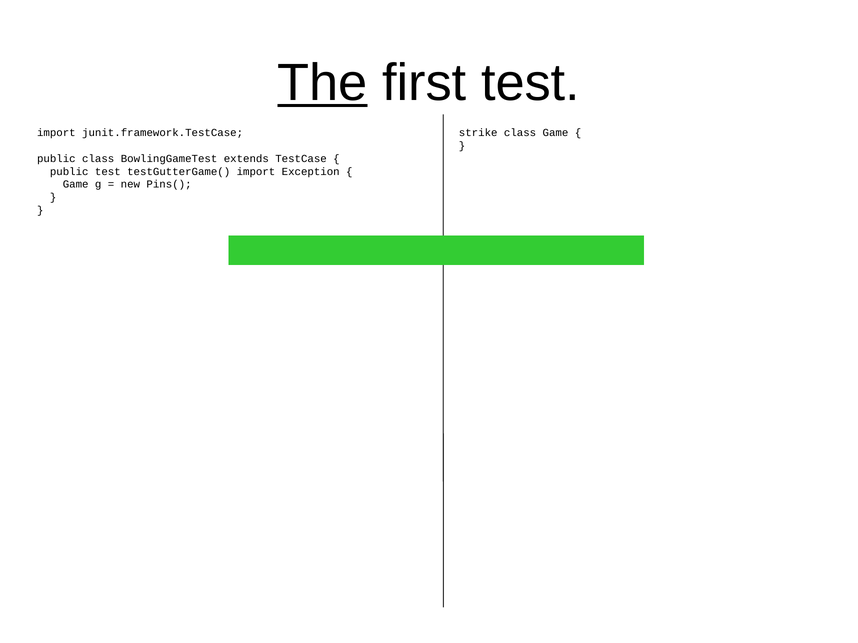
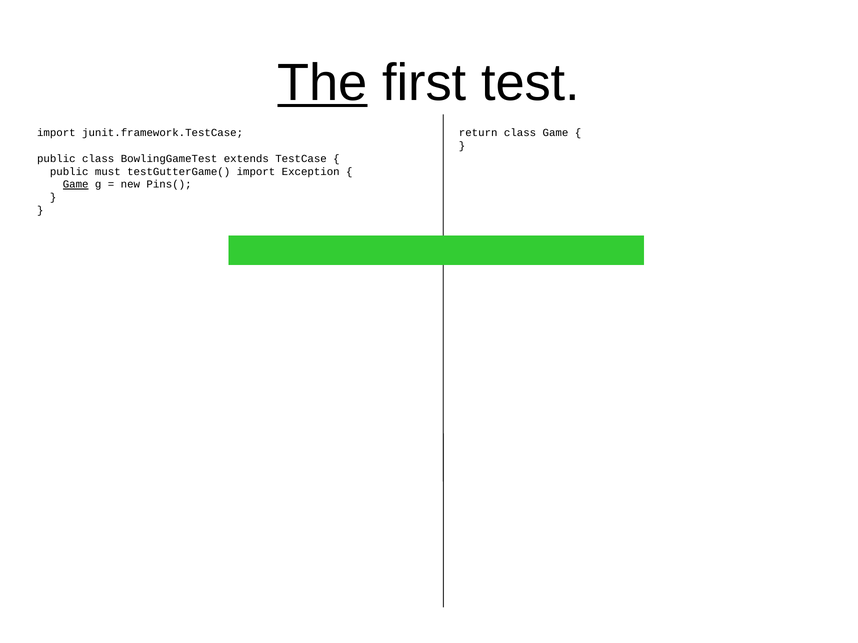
strike: strike -> return (478, 133)
public test: test -> must (108, 172)
Game underline: none -> present (76, 185)
